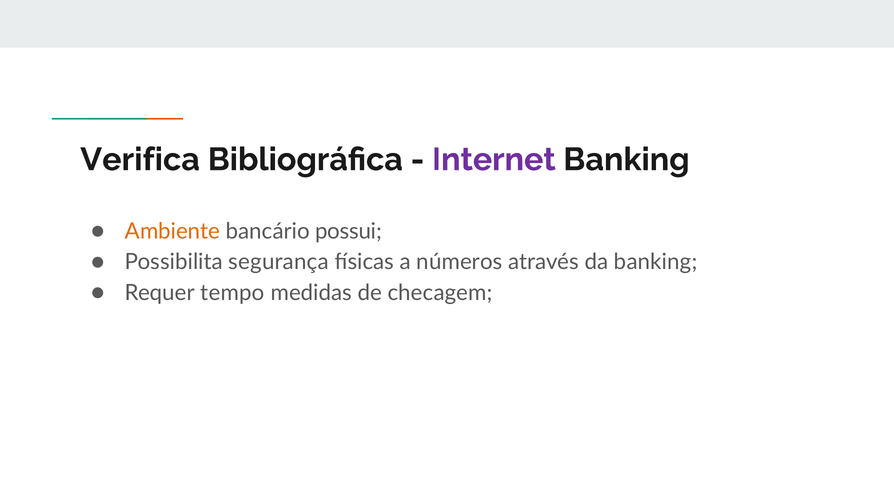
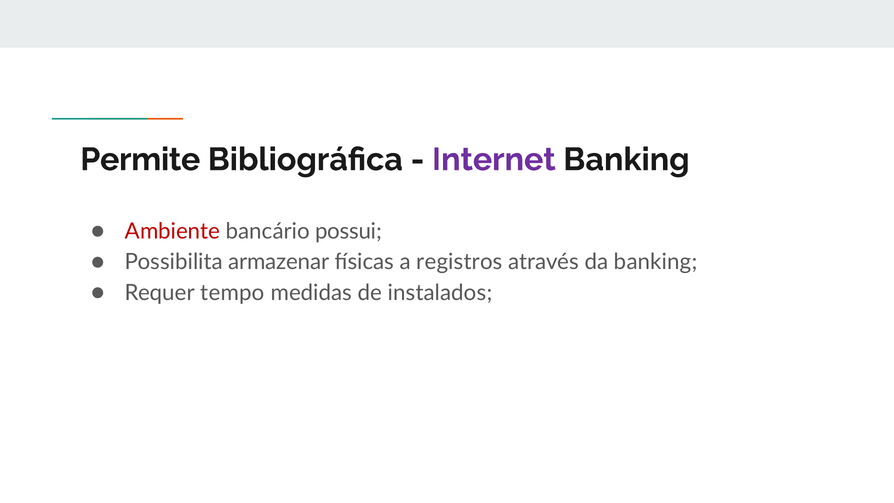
Verifica: Verifica -> Permite (140, 159)
Ambiente colour: orange -> red (173, 231)
segurança: segurança -> armazenar (279, 262)
números: números -> registros (460, 262)
checagem: checagem -> instalados (440, 293)
